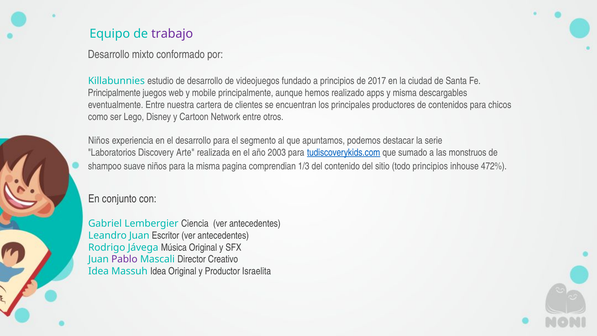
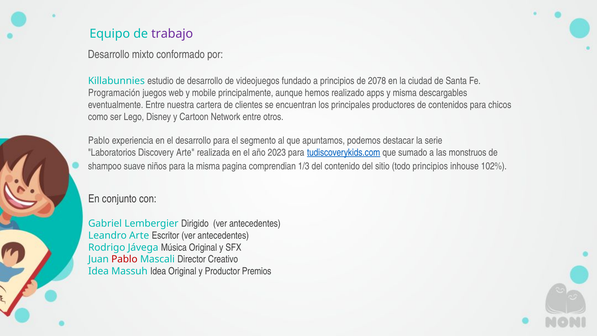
2017: 2017 -> 2078 (377, 81)
Principalmente: Principalmente -> Programación (114, 93)
Niños: Niños -> Pablo (99, 141)
2003: 2003 -> 2023 (277, 153)
472%: 472% -> 102% (494, 166)
Ciencia: Ciencia -> Dirigido (195, 223)
Leandro Juan: Juan -> Arte (139, 235)
Pablo colour: purple -> red (124, 259)
Israelita: Israelita -> Premios (257, 271)
